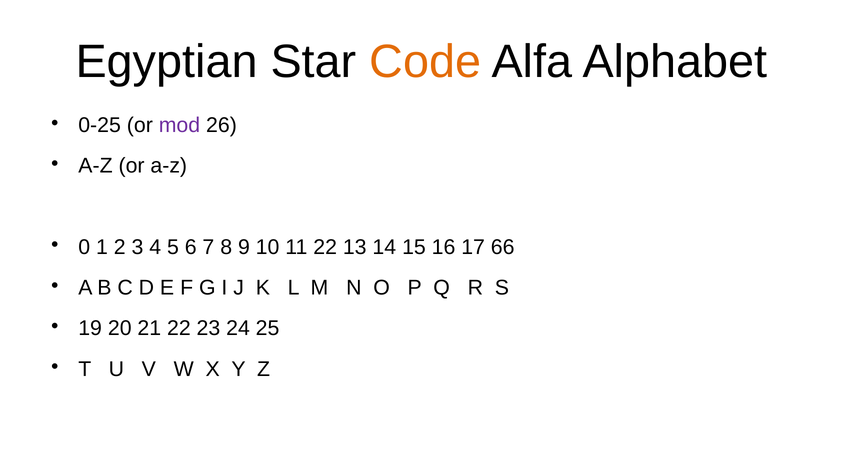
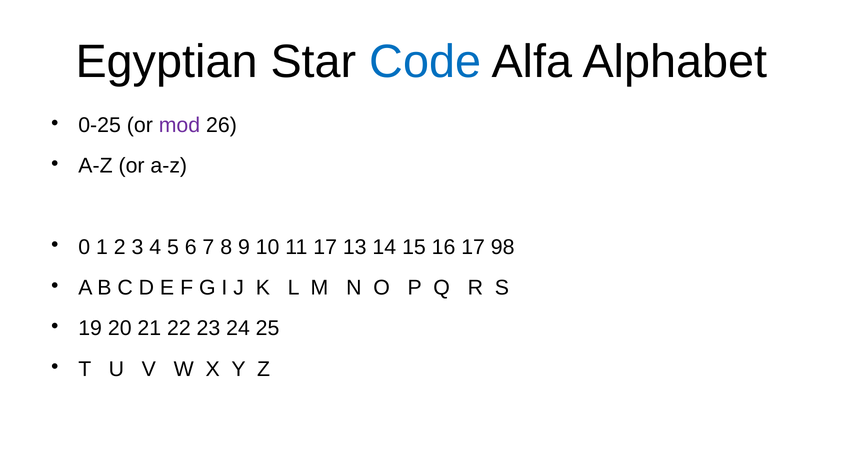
Code colour: orange -> blue (425, 62)
11 22: 22 -> 17 (325, 247)
66: 66 -> 98 (503, 247)
